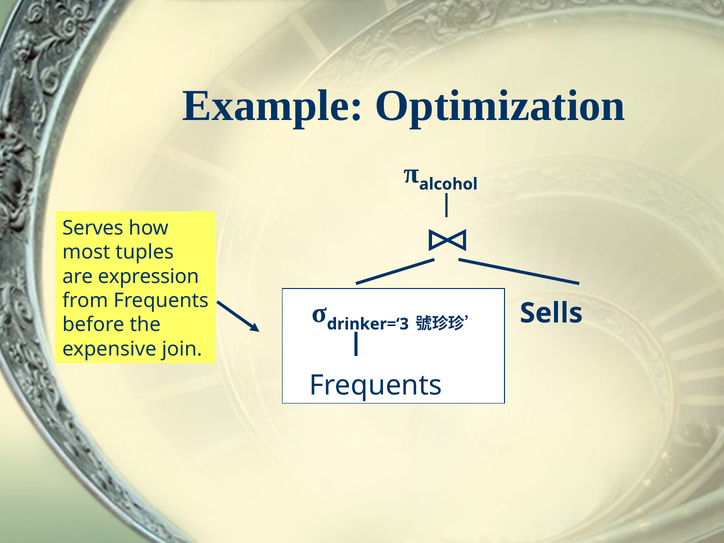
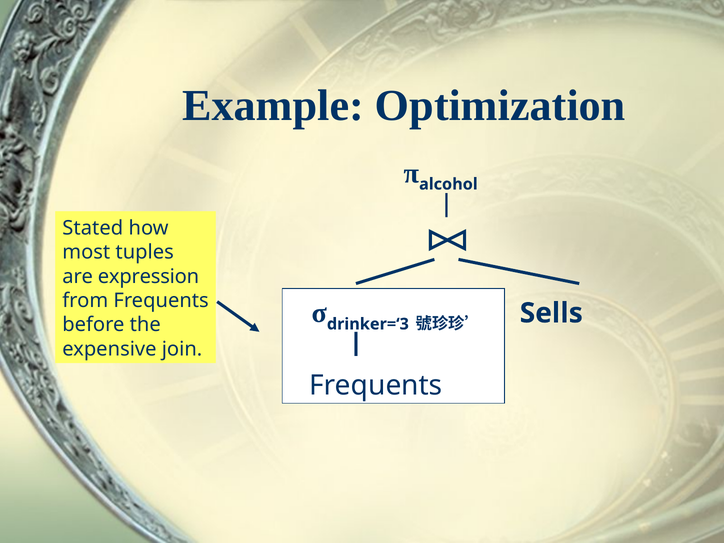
Serves: Serves -> Stated (93, 228)
